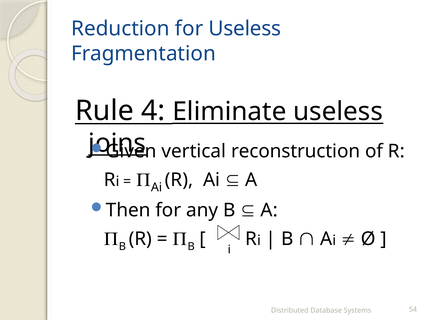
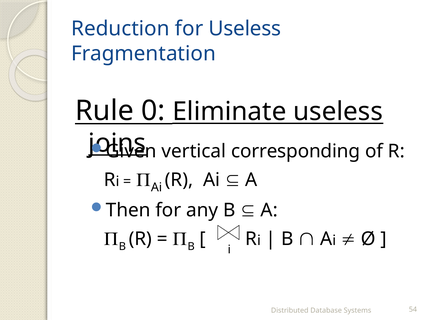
4: 4 -> 0 (153, 111)
reconstruction: reconstruction -> corresponding (296, 151)
